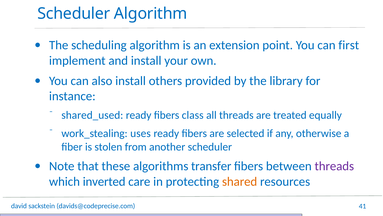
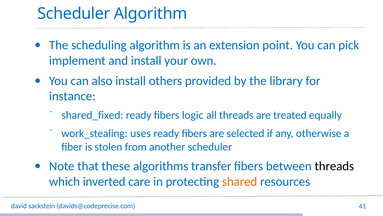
first: first -> pick (349, 45)
shared_used: shared_used -> shared_fixed (92, 115)
class: class -> logic (193, 115)
threads colour: purple -> black (334, 166)
